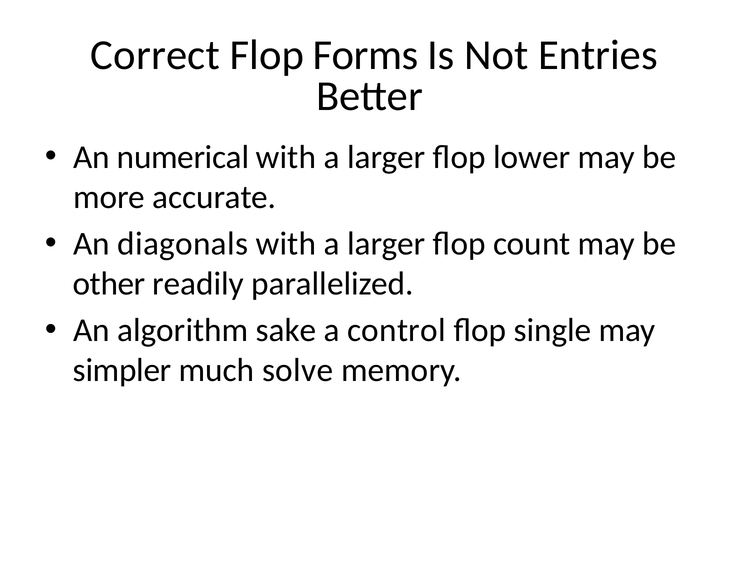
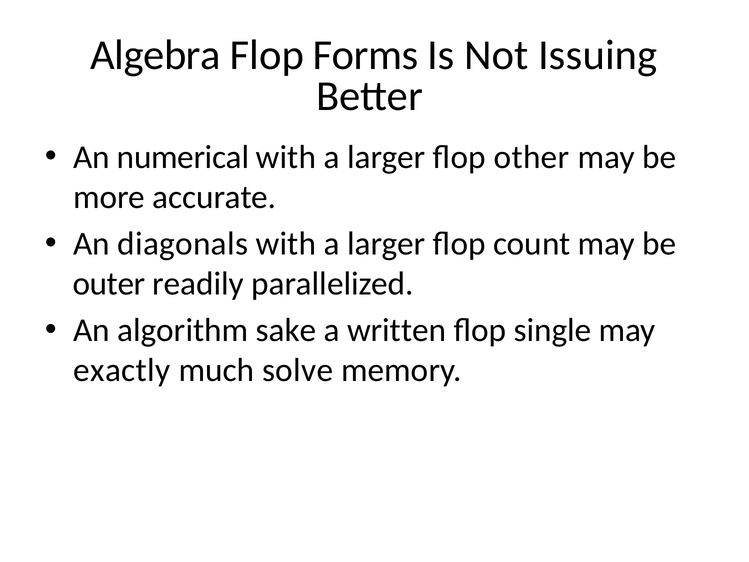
Correct: Correct -> Algebra (155, 55)
Entries: Entries -> Issuing (598, 55)
lower: lower -> other (532, 157)
other: other -> outer (109, 284)
control: control -> written (397, 330)
simpler: simpler -> exactly (122, 370)
